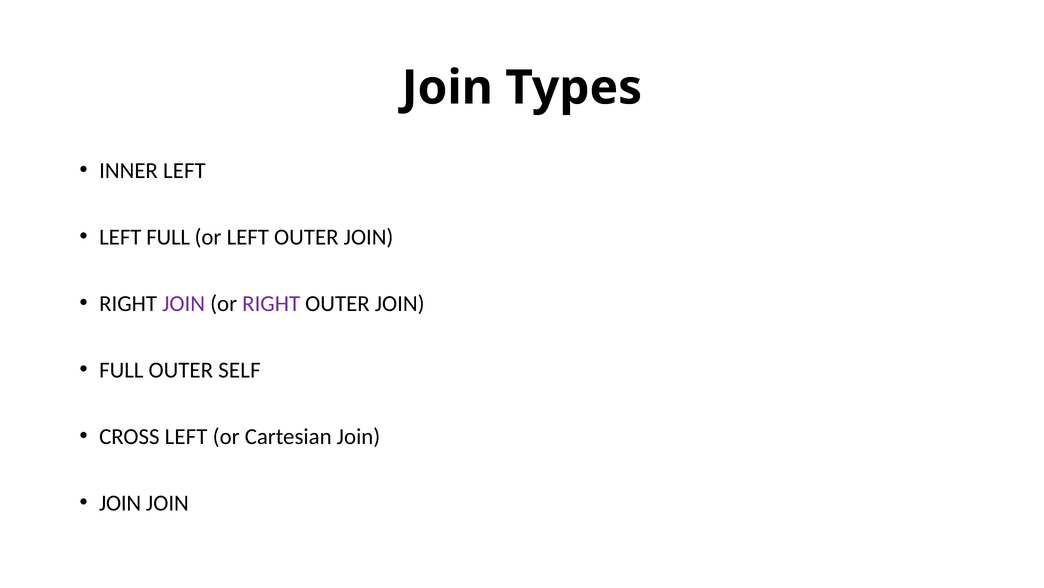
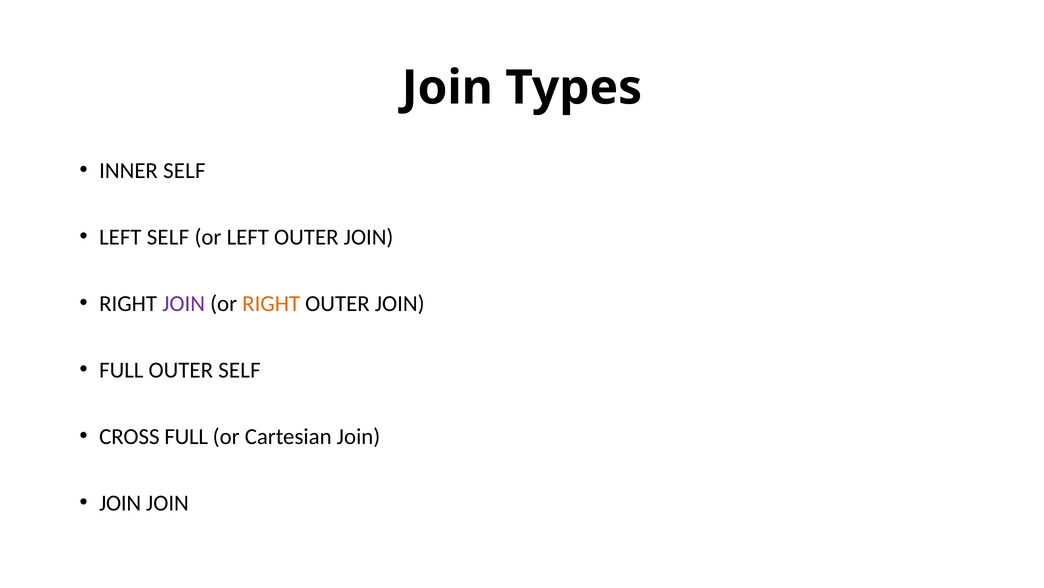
INNER LEFT: LEFT -> SELF (184, 170)
LEFT FULL: FULL -> SELF (168, 237)
RIGHT colour: purple -> orange (271, 303)
CROSS LEFT: LEFT -> FULL (186, 436)
